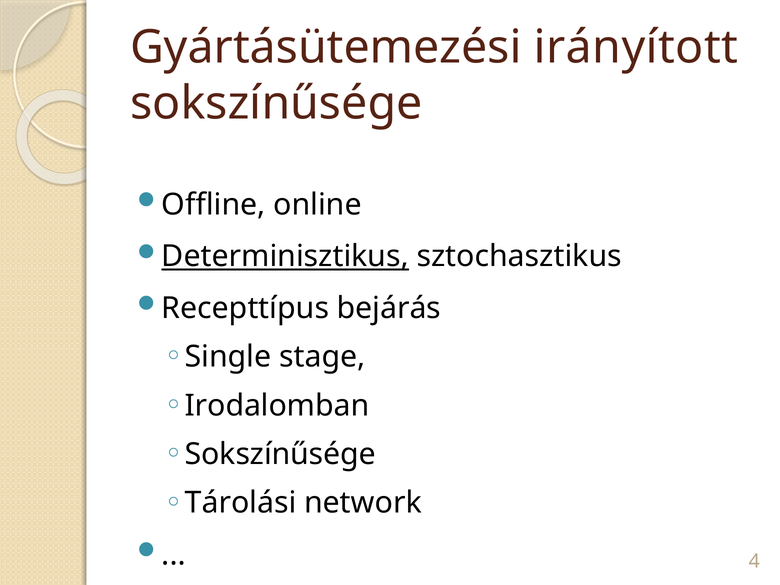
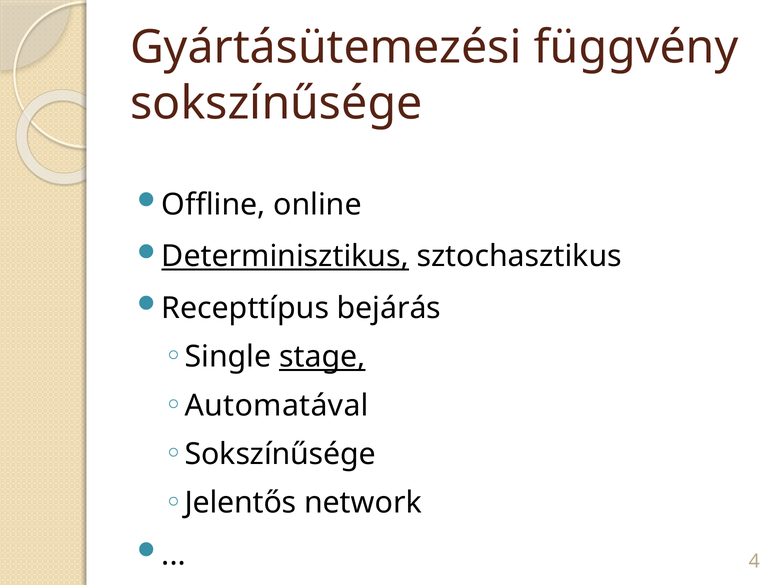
irányított: irányított -> függvény (636, 47)
stage underline: none -> present (322, 357)
Irodalomban: Irodalomban -> Automatával (277, 406)
Tárolási: Tárolási -> Jelentős (241, 503)
